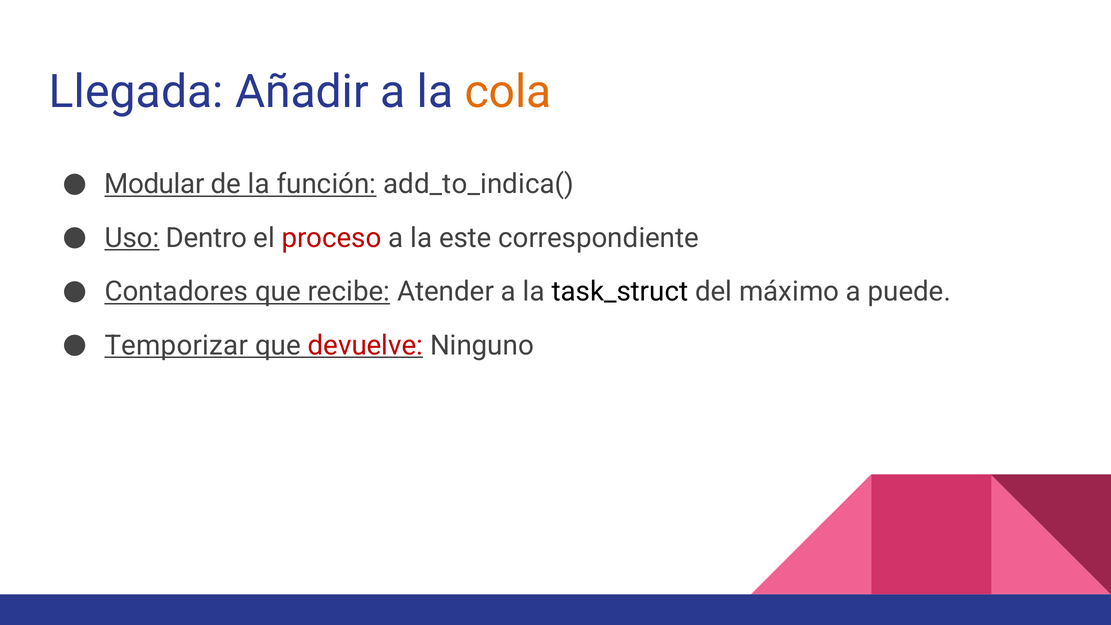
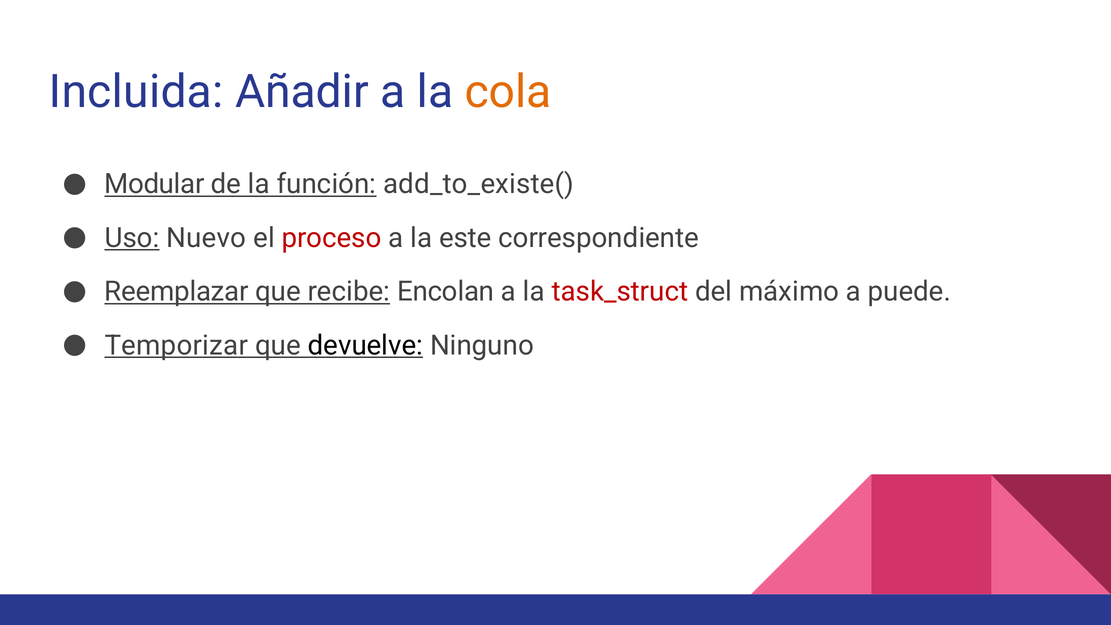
Llegada: Llegada -> Incluida (136, 92)
add_to_indica(: add_to_indica( -> add_to_existe( (479, 184)
Dentro: Dentro -> Nuevo (206, 238)
Contadores: Contadores -> Reemplazar (177, 292)
Atender: Atender -> Encolan (446, 292)
task_struct colour: black -> red (620, 292)
devuelve colour: red -> black (365, 345)
